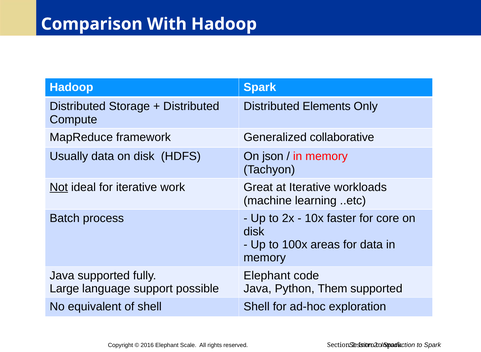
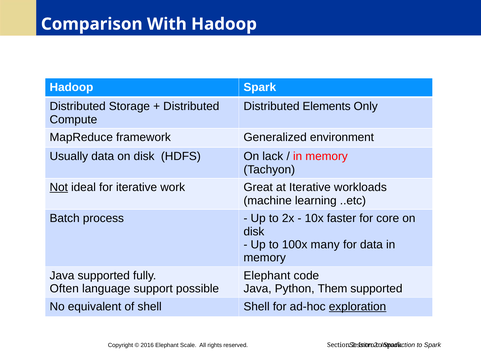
collaborative: collaborative -> environment (342, 137)
json: json -> lack (273, 156)
areas: areas -> many (325, 245)
Large: Large -> Often (64, 289)
exploration underline: none -> present (358, 307)
